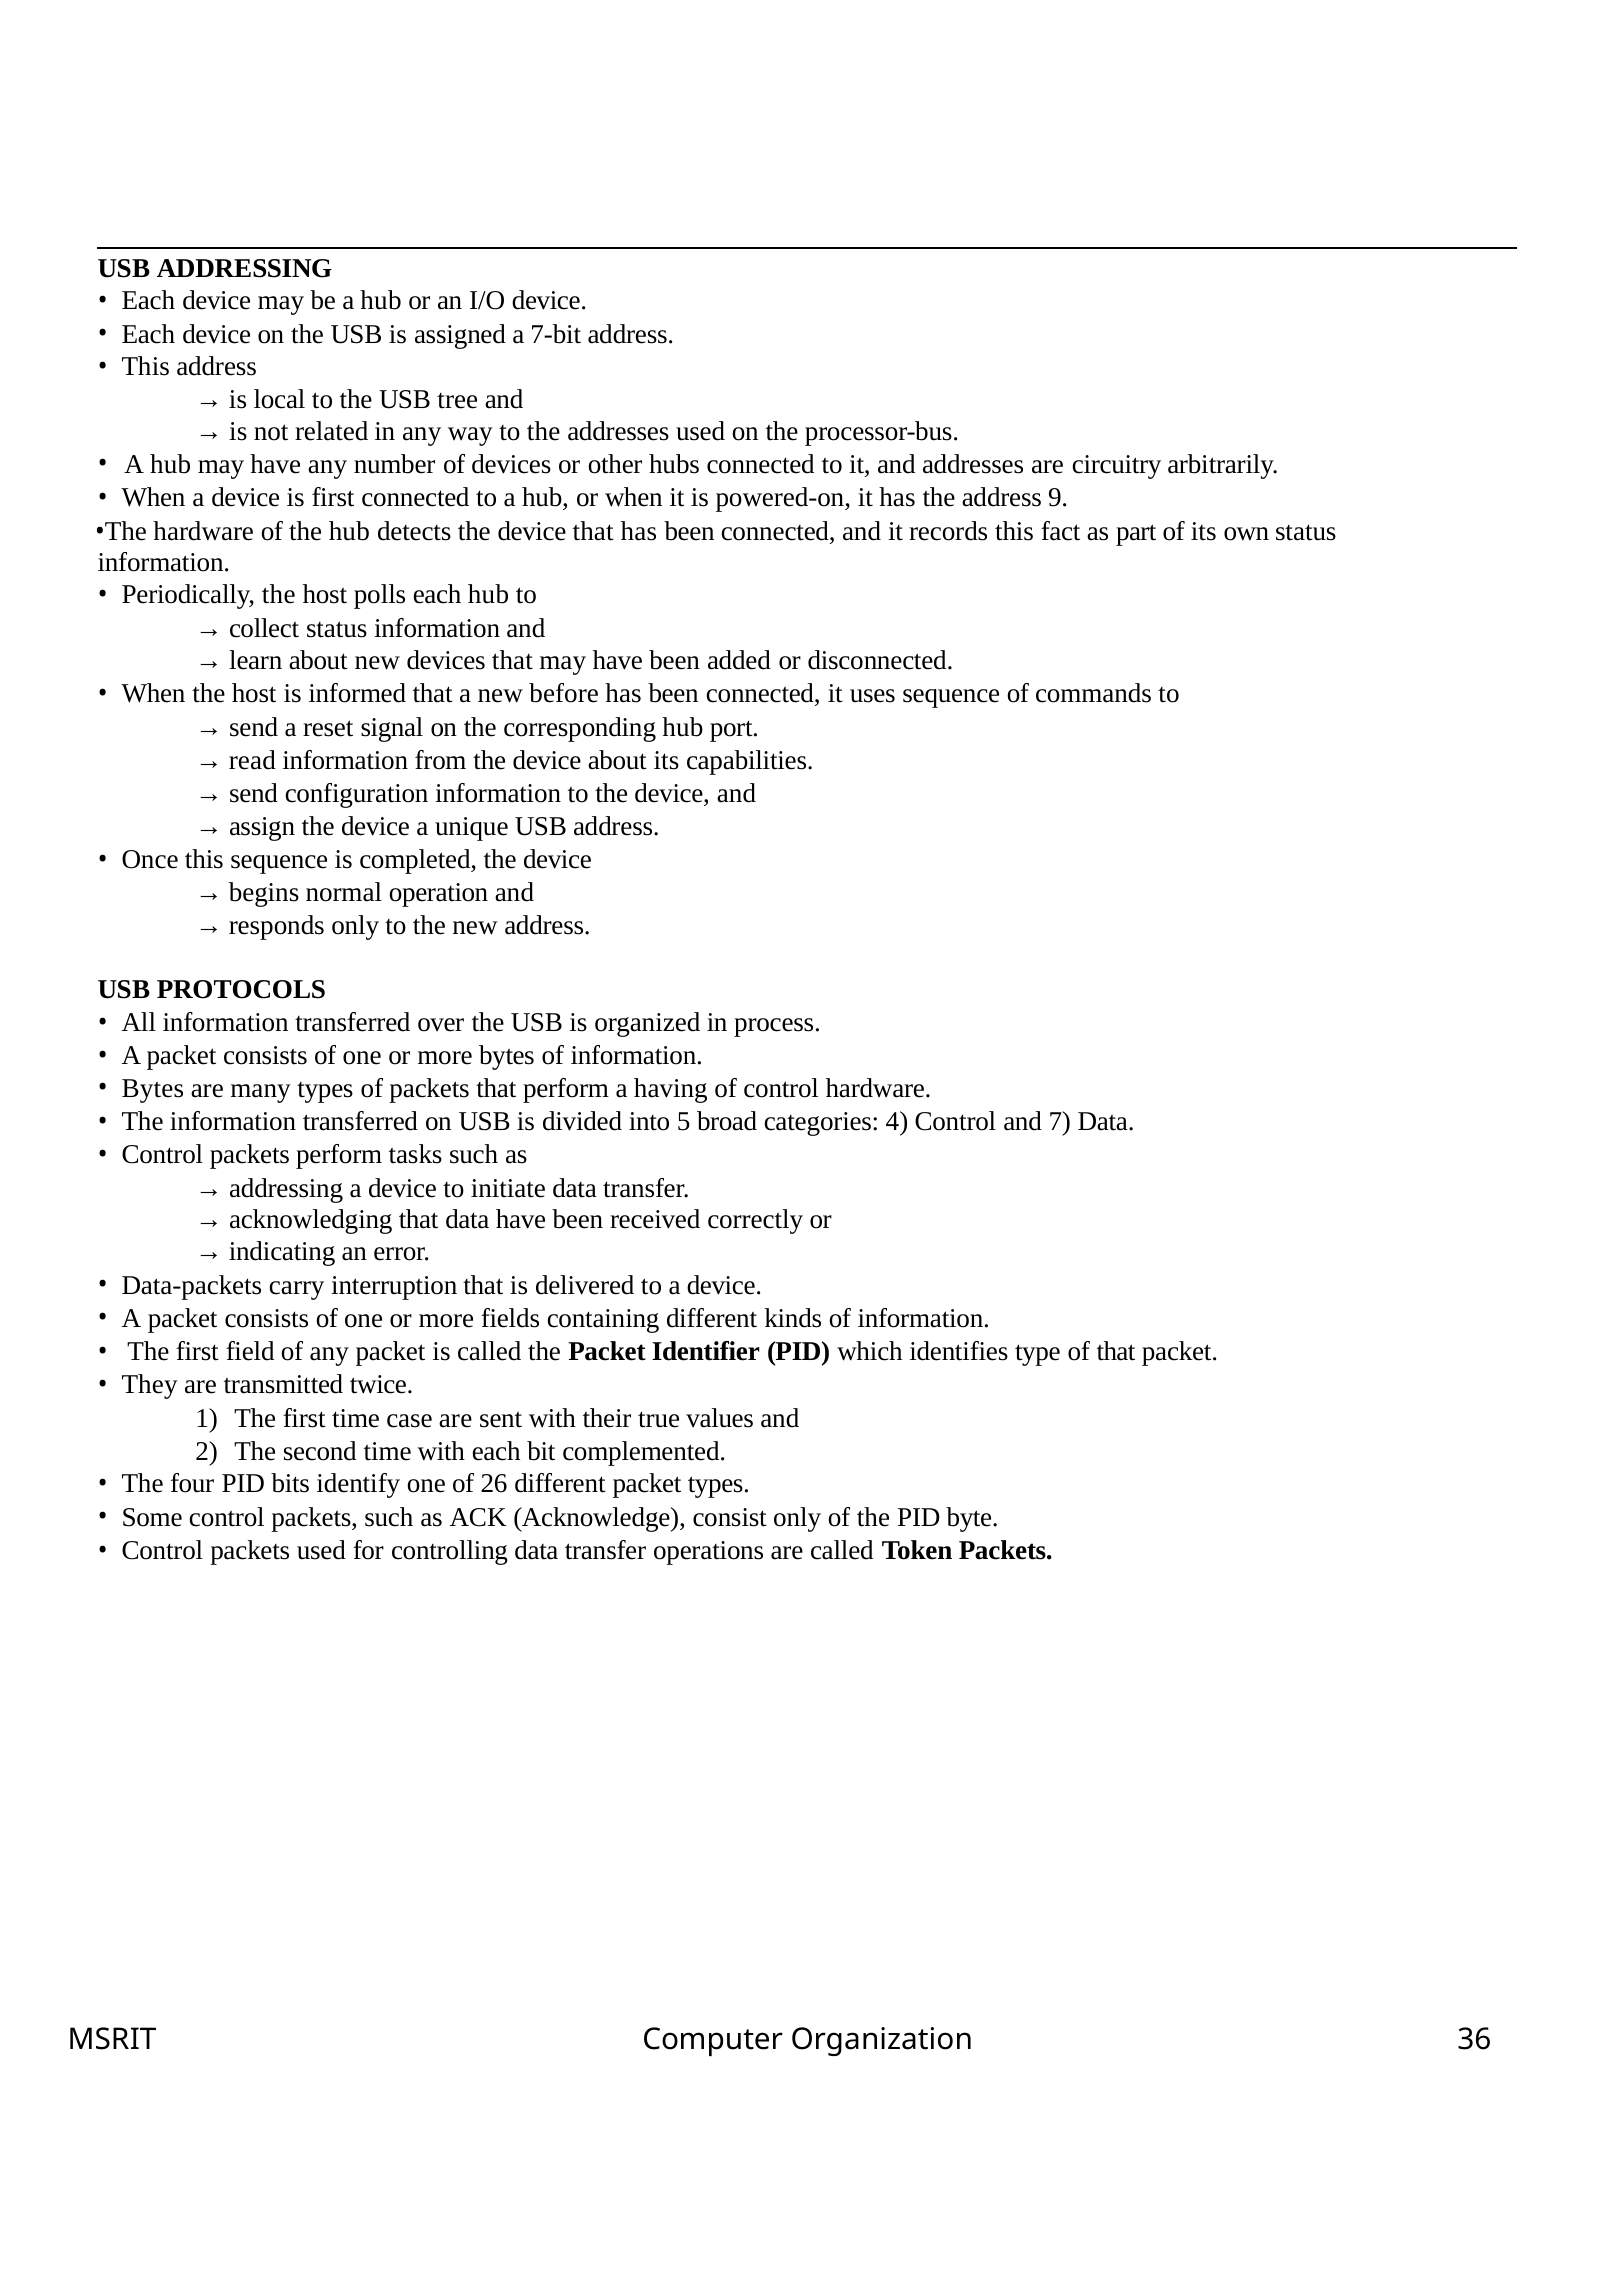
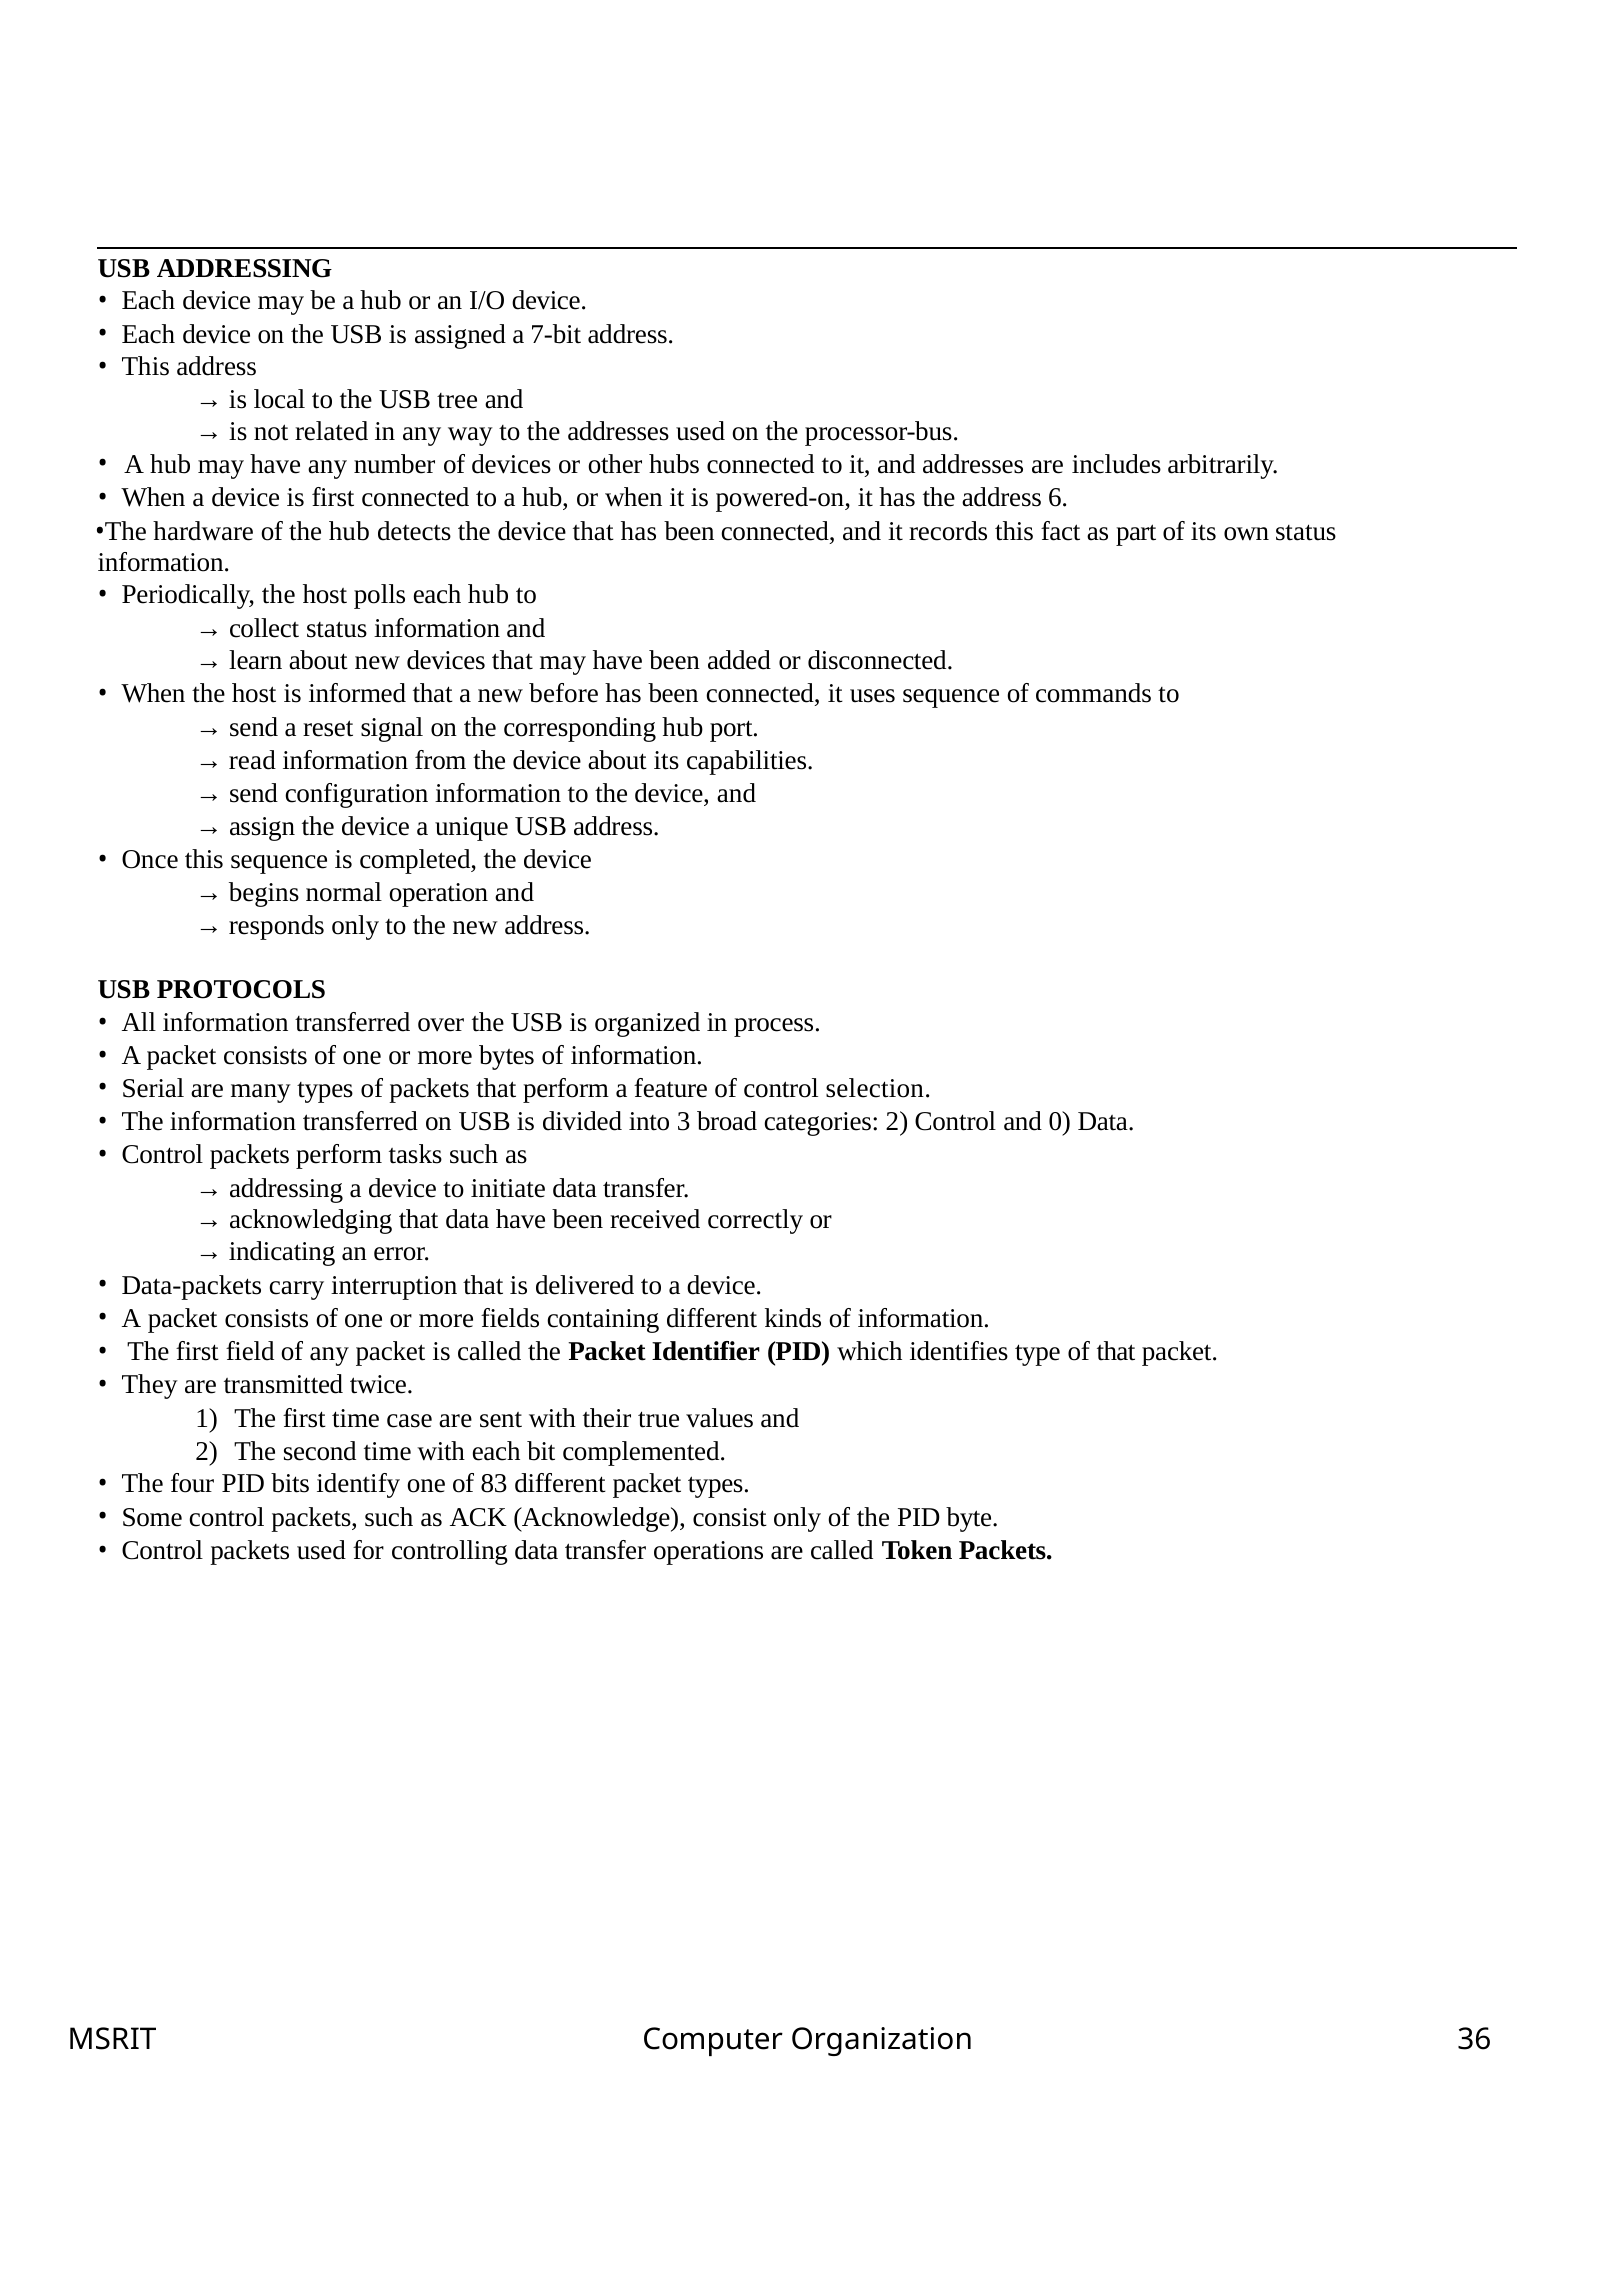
circuitry: circuitry -> includes (1117, 464)
9: 9 -> 6 (1058, 498)
Bytes: Bytes -> Serial (153, 1088)
having: having -> feature (671, 1088)
control hardware: hardware -> selection (878, 1088)
5: 5 -> 3 (684, 1121)
categories 4: 4 -> 2 (897, 1121)
7: 7 -> 0 (1060, 1121)
26: 26 -> 83 (494, 1484)
